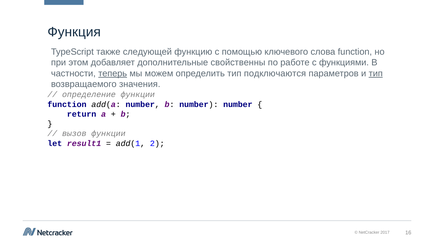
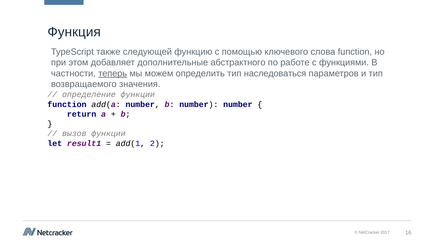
свойственны: свойственны -> абстрактного (238, 63)
подключаются: подключаются -> наследоваться (275, 74)
тип underline: present -> none (376, 74)
